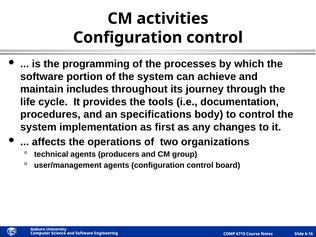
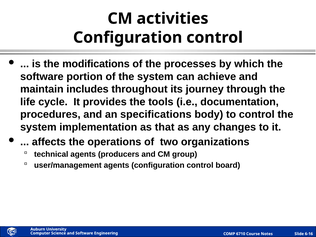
programming: programming -> modifications (96, 64)
first: first -> that (165, 127)
